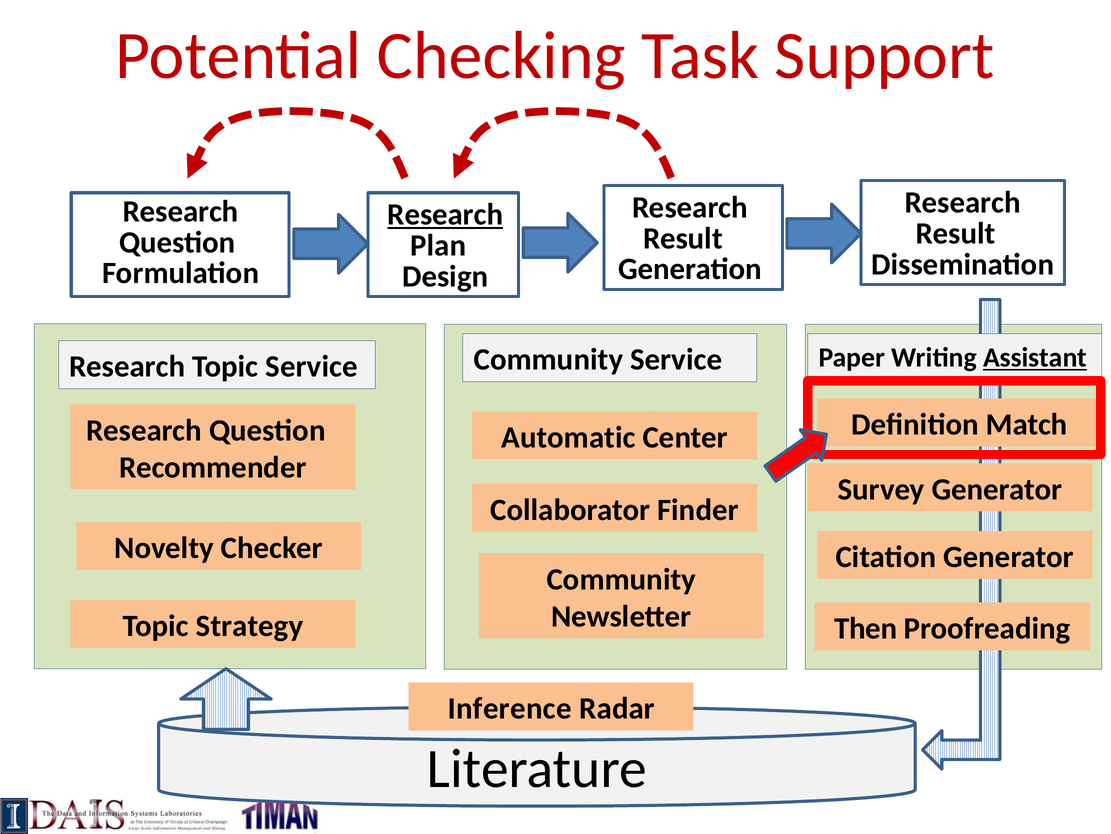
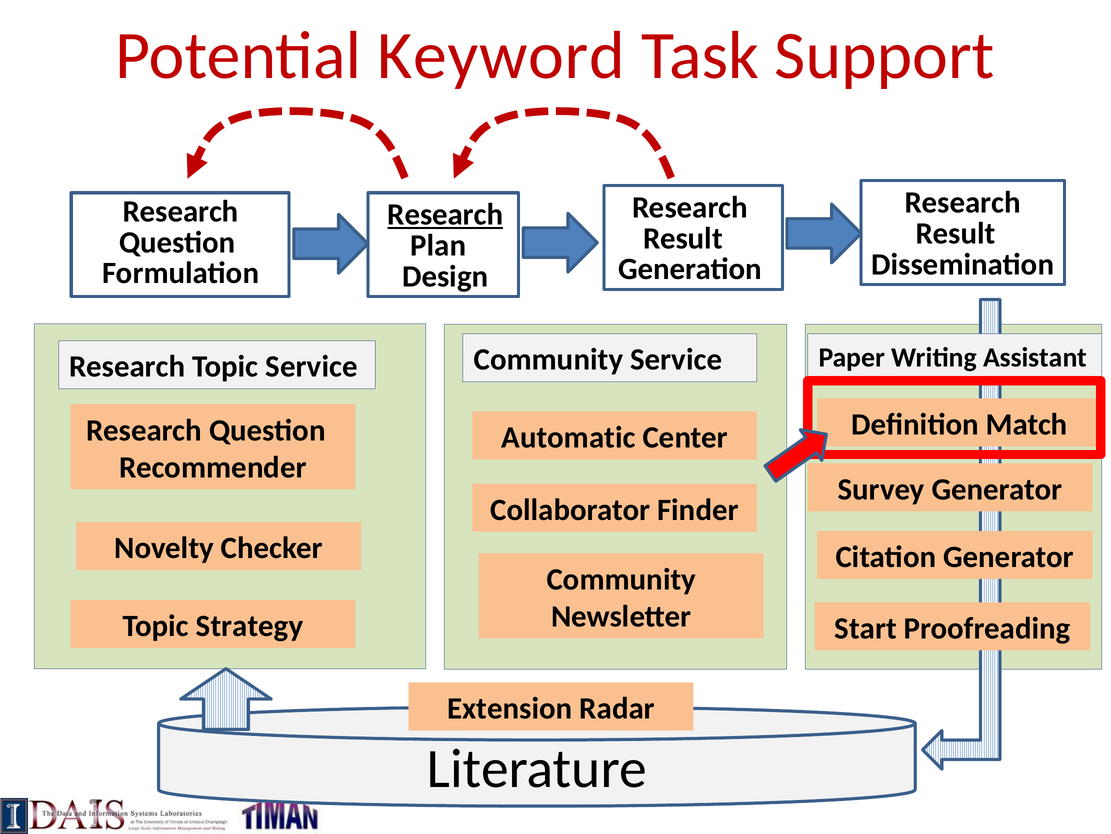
Checking: Checking -> Keyword (501, 56)
Assistant underline: present -> none (1035, 357)
Then: Then -> Start (866, 628)
Inference: Inference -> Extension (510, 708)
